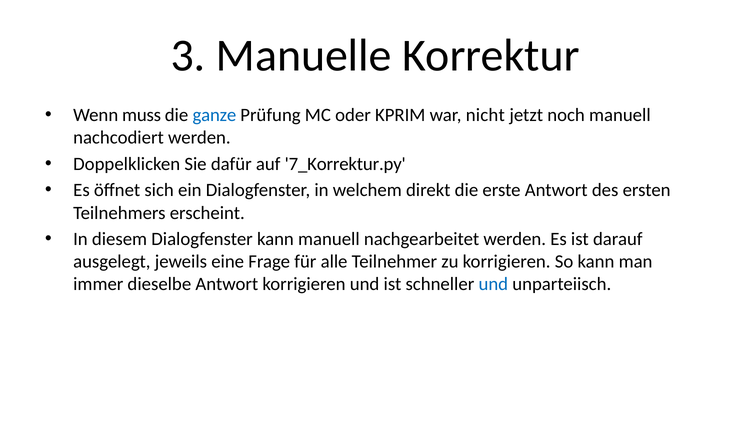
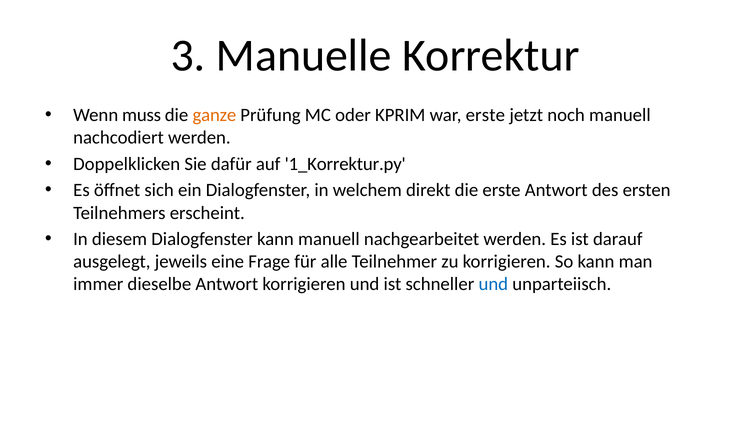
ganze colour: blue -> orange (214, 115)
war nicht: nicht -> erste (485, 115)
7_Korrektur.py: 7_Korrektur.py -> 1_Korrektur.py (345, 164)
